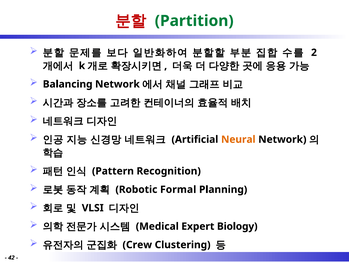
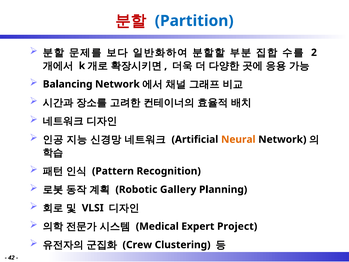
Partition colour: green -> blue (194, 21)
Formal: Formal -> Gallery (178, 189)
Biology: Biology -> Project (237, 226)
